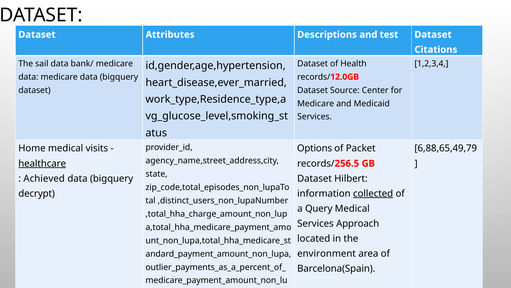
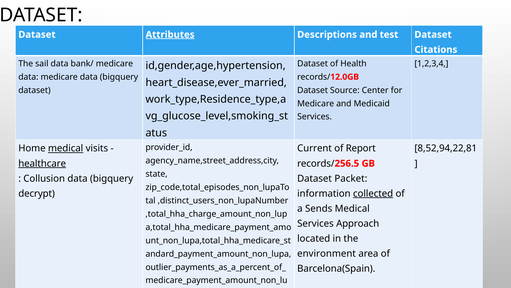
Attributes underline: none -> present (170, 35)
medical underline: none -> present (66, 148)
Options: Options -> Current (315, 148)
Packet: Packet -> Report (361, 148)
6,88,65,49,79: 6,88,65,49,79 -> 8,52,94,22,81 (446, 148)
Achieved: Achieved -> Collusion (44, 178)
Hilbert: Hilbert -> Packet (351, 178)
Query: Query -> Sends (319, 208)
